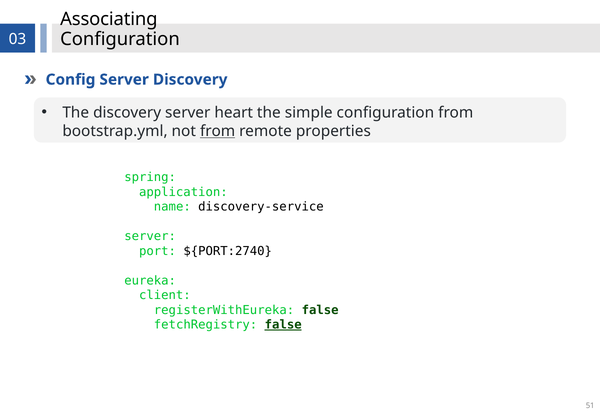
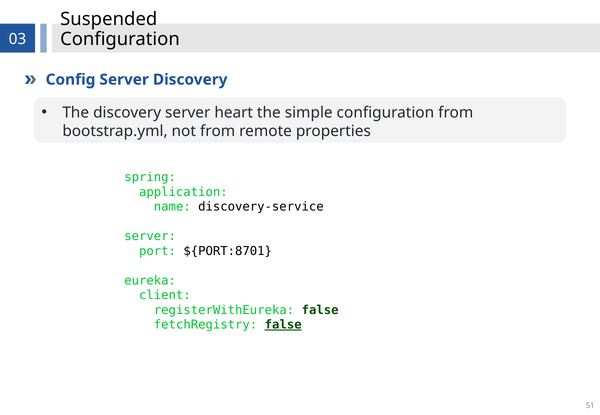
Associating: Associating -> Suspended (109, 19)
from underline: present -> none (218, 131)
${PORT:2740: ${PORT:2740 -> ${PORT:8701 (228, 251)
